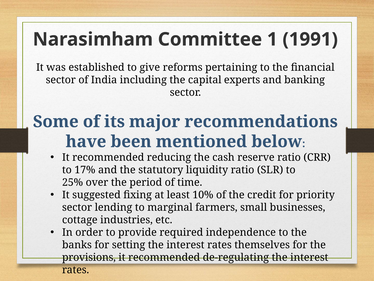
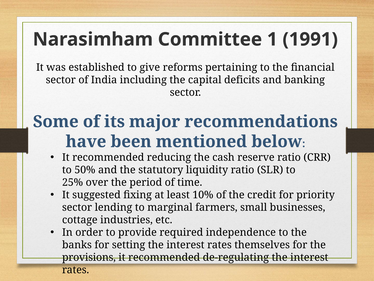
experts: experts -> deficits (242, 80)
17%: 17% -> 50% (85, 170)
